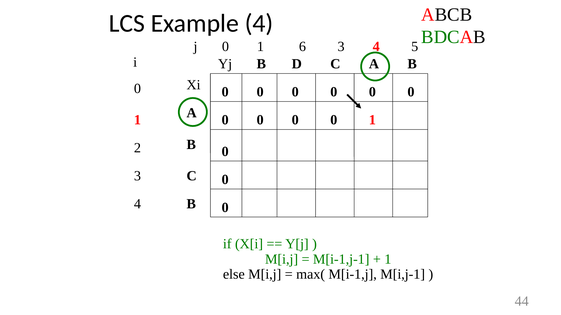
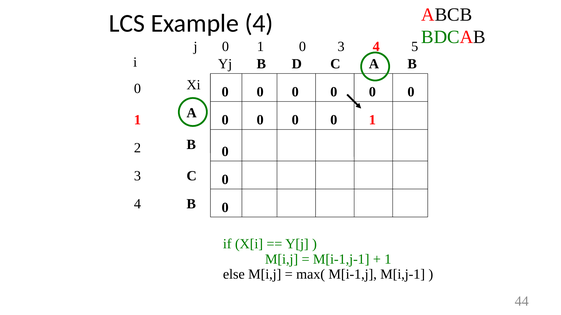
1 6: 6 -> 0 (303, 47)
